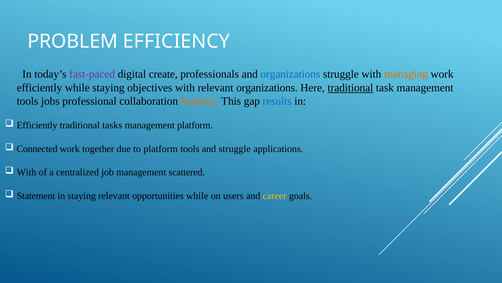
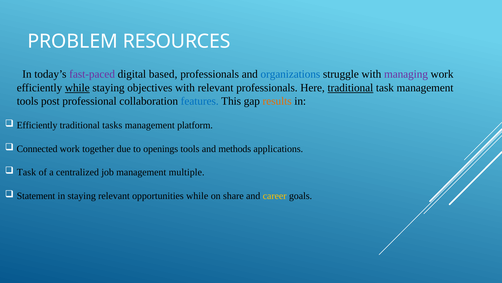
EFFICIENCY: EFFICIENCY -> RESOURCES (177, 41)
create: create -> based (163, 74)
managing colour: orange -> purple (406, 74)
while underline: none -> present (77, 88)
relevant organizations: organizations -> professionals (267, 88)
jobs: jobs -> post (50, 101)
features colour: orange -> blue (200, 101)
results colour: blue -> orange (277, 101)
to platform: platform -> openings (161, 149)
and struggle: struggle -> methods (235, 149)
With: With -> Task (26, 172)
scattered: scattered -> multiple (187, 172)
users: users -> share (233, 195)
